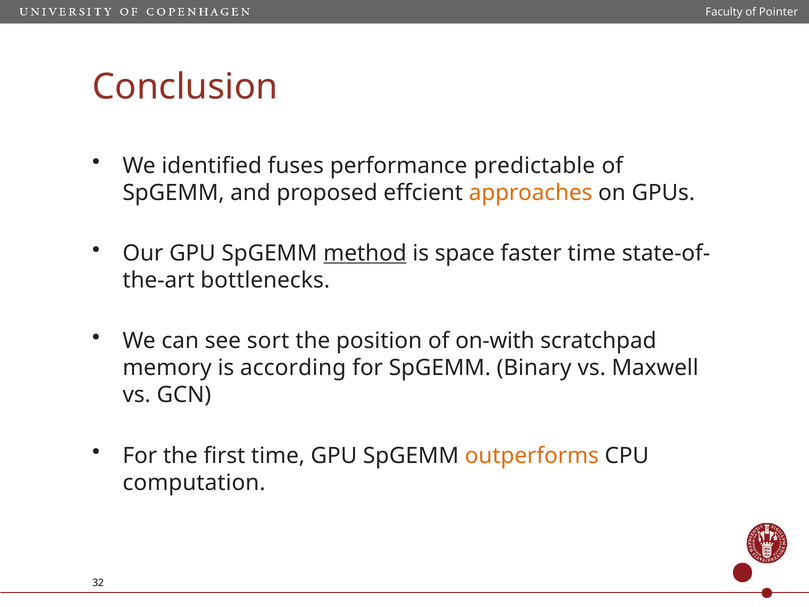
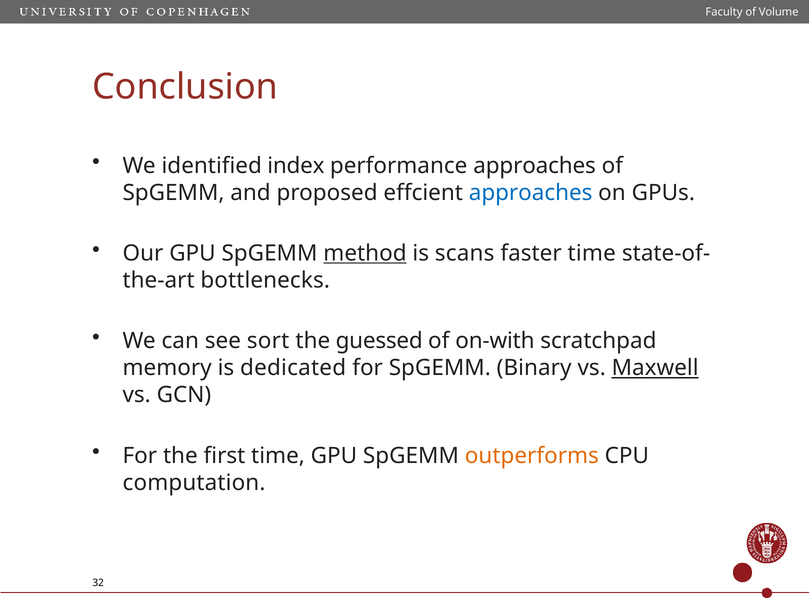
Pointer: Pointer -> Volume (779, 12)
fuses: fuses -> index (296, 166)
performance predictable: predictable -> approaches (535, 166)
approaches colour: orange -> blue (531, 193)
space: space -> scans (465, 253)
position: position -> guessed (379, 341)
according: according -> dedicated (293, 368)
Maxwell underline: none -> present (655, 368)
